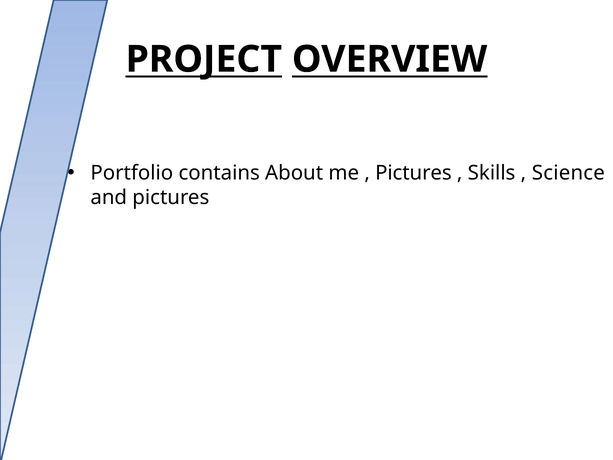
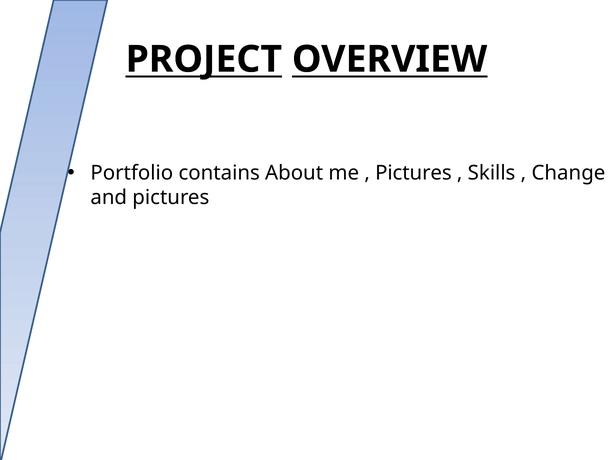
Science: Science -> Change (568, 173)
